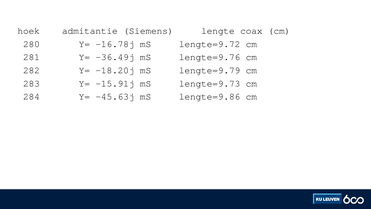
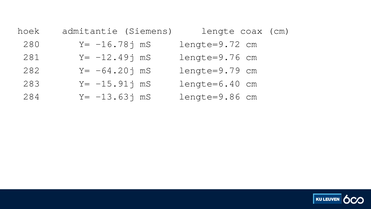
-36.49j: -36.49j -> -12.49j (115, 57)
-18.20j: -18.20j -> -64.20j (115, 70)
lengte=9.73: lengte=9.73 -> lengte=6.40 (210, 83)
-45.63j: -45.63j -> -13.63j (115, 97)
